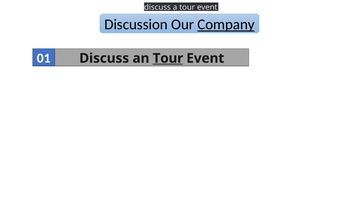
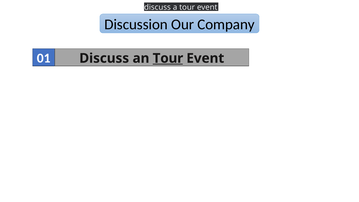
Company underline: present -> none (226, 24)
